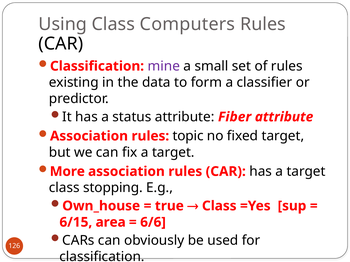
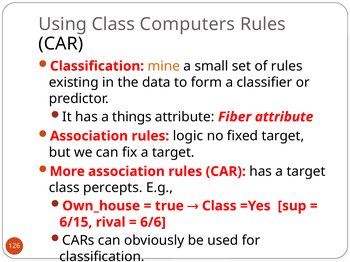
mine colour: purple -> orange (164, 66)
status: status -> things (132, 117)
topic: topic -> logic (188, 136)
stopping: stopping -> percepts (113, 188)
area: area -> rival (111, 223)
